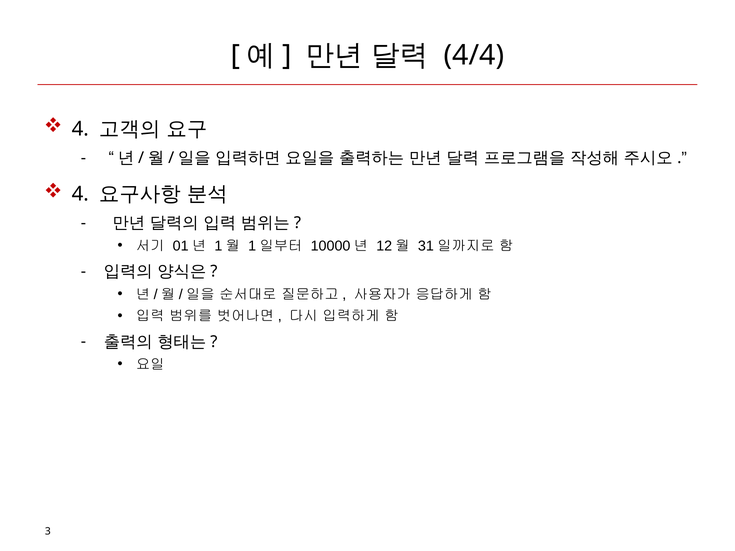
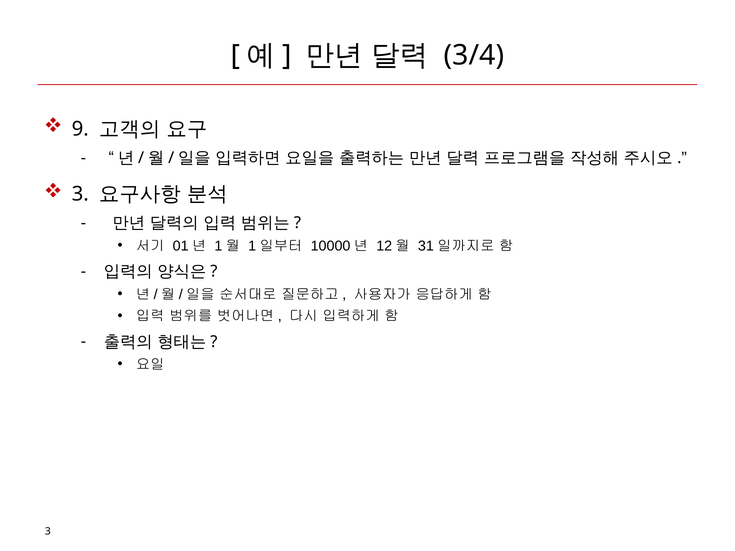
4/4: 4/4 -> 3/4 (474, 55)
4: 4 -> 9 (80, 129)
4: 4 -> 3 (80, 194)
